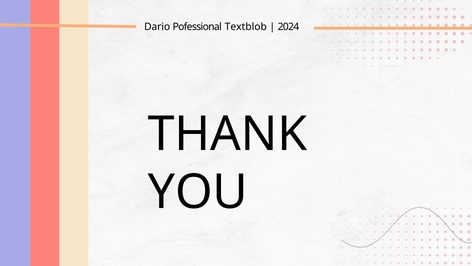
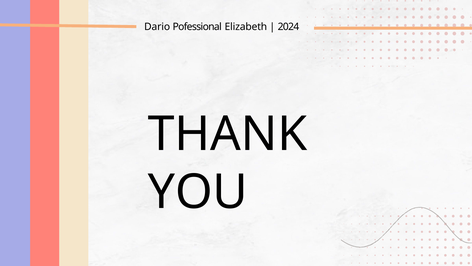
Textblob: Textblob -> Elizabeth (246, 27)
